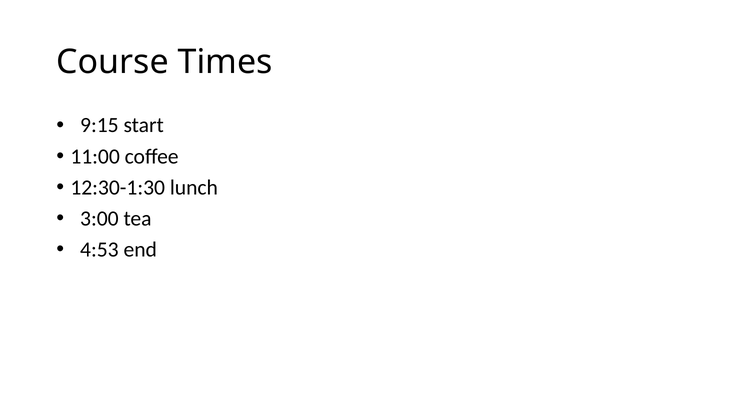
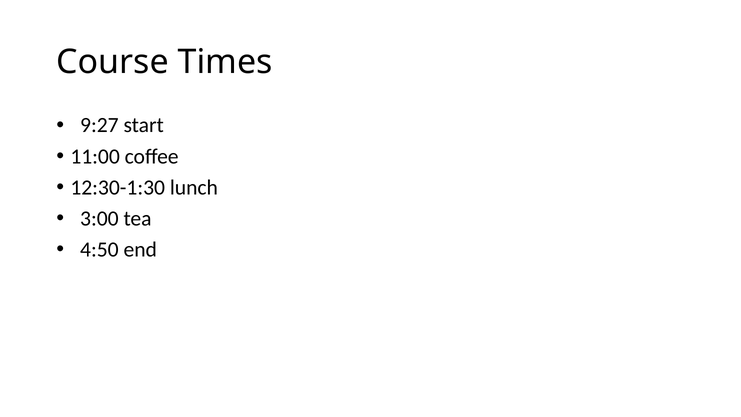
9:15: 9:15 -> 9:27 (99, 125)
4:53: 4:53 -> 4:50 (99, 250)
